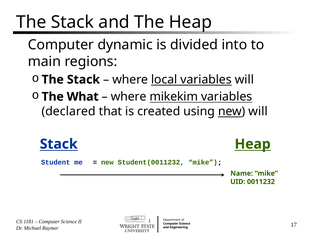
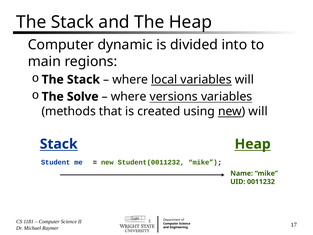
What: What -> Solve (83, 97)
mikekim: mikekim -> versions (174, 97)
declared: declared -> methods (69, 111)
